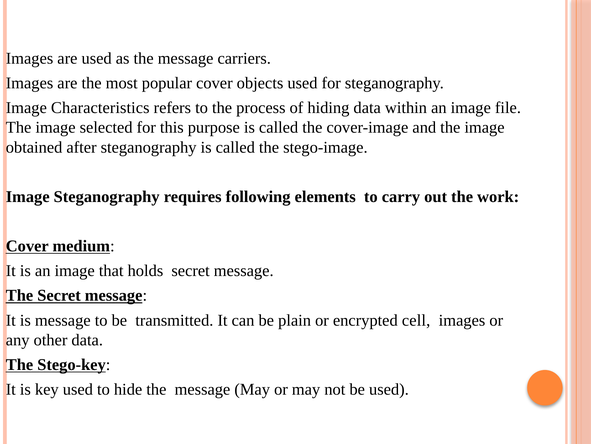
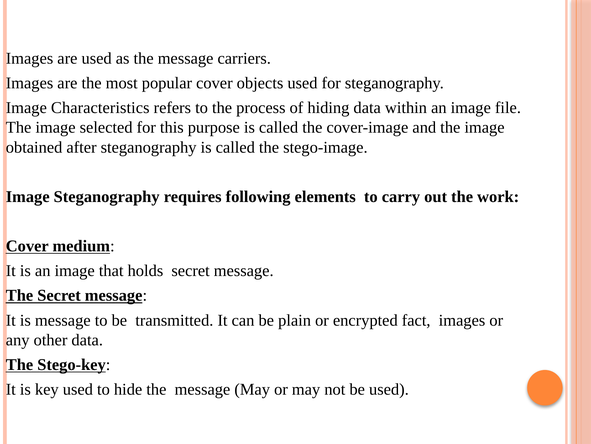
cell: cell -> fact (416, 320)
